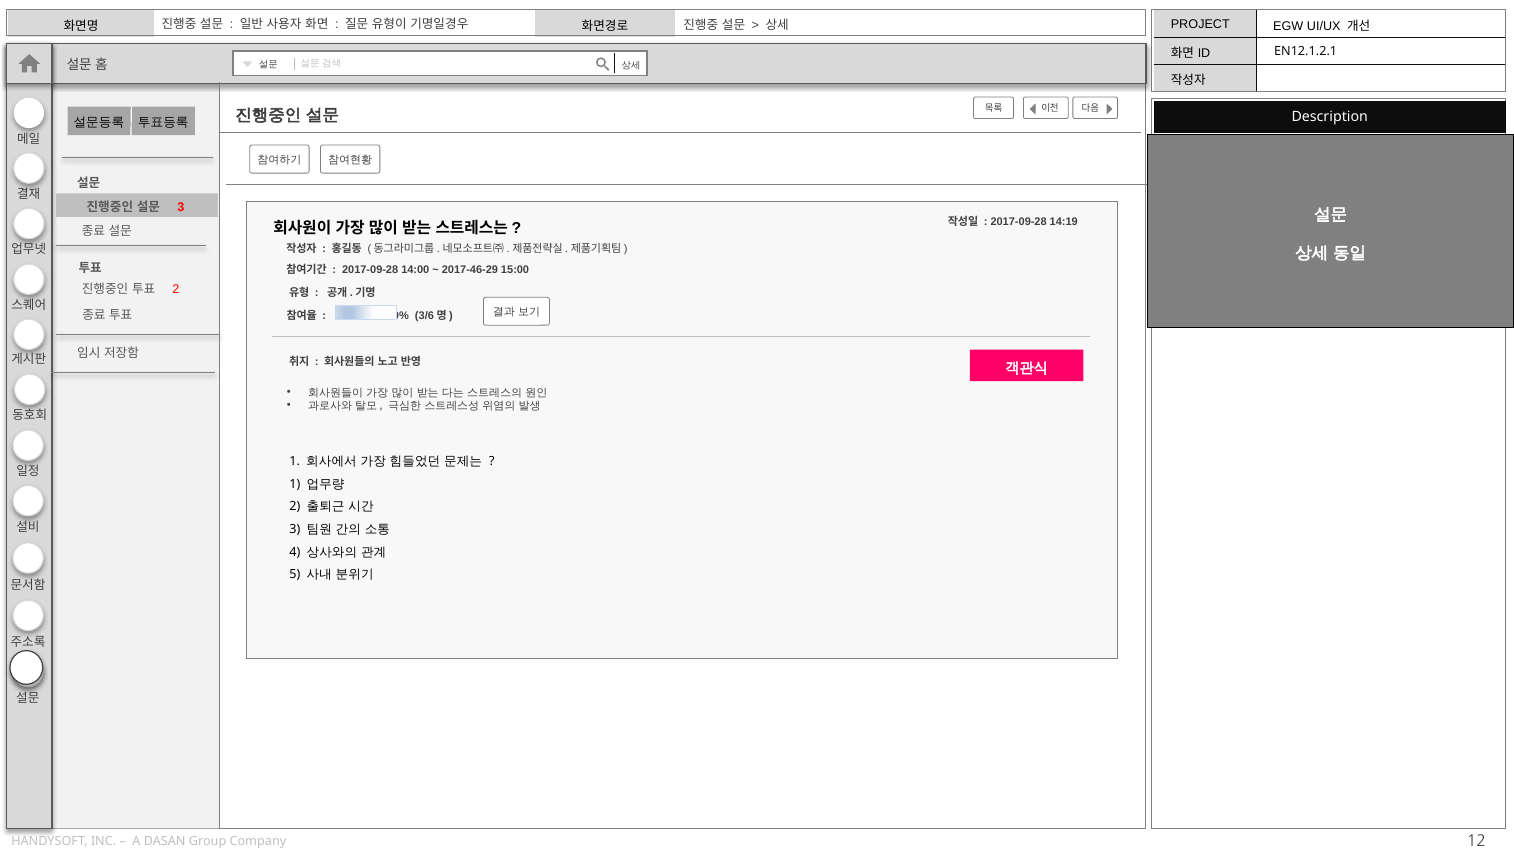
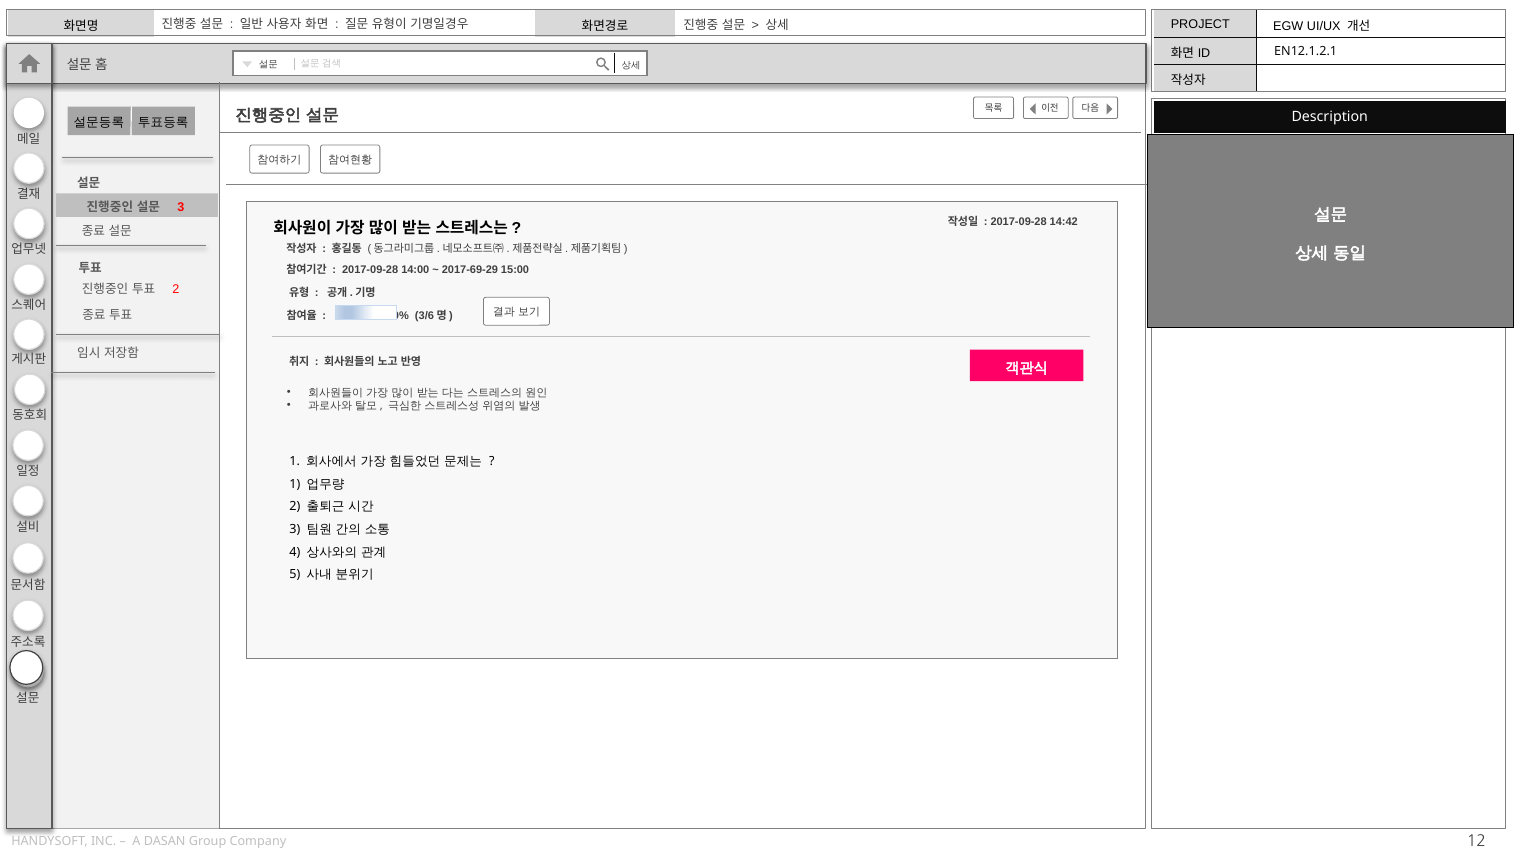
14:19: 14:19 -> 14:42 (1064, 221)
2017-46-29: 2017-46-29 -> 2017-69-29 (470, 270)
